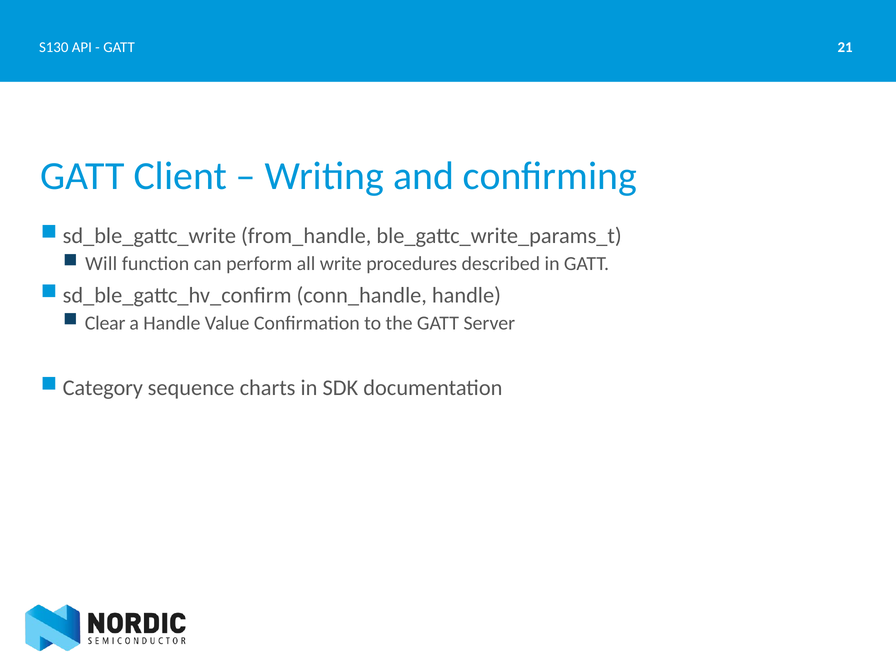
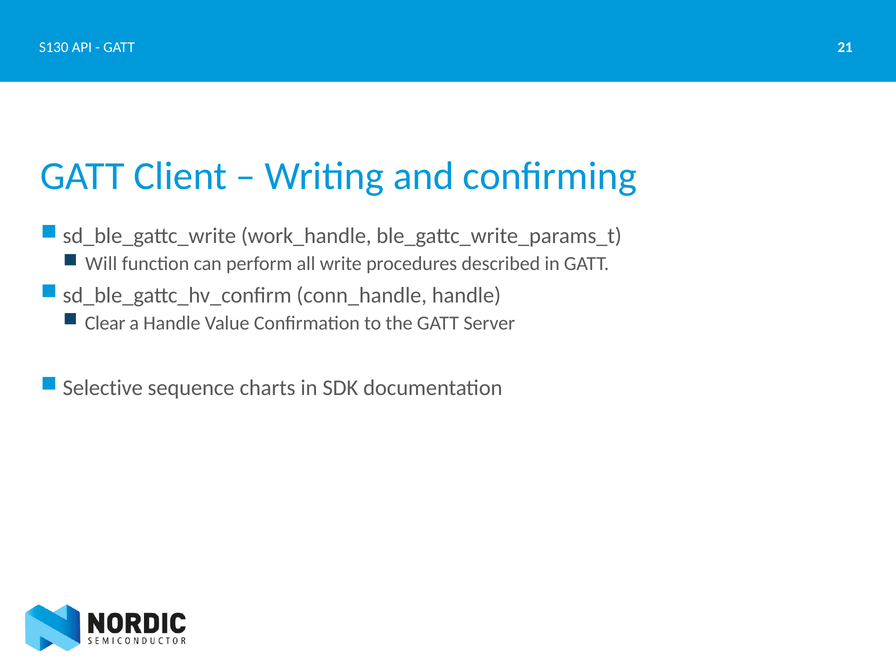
from_handle: from_handle -> work_handle (306, 236)
Category: Category -> Selective (103, 388)
